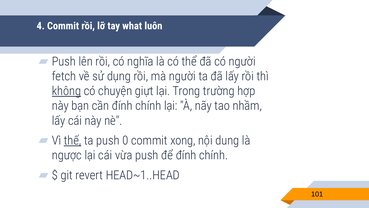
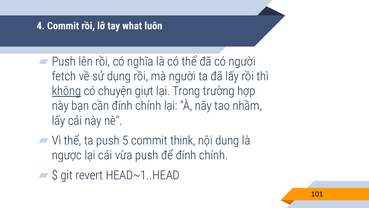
thế underline: present -> none (73, 140)
0: 0 -> 5 (125, 140)
xong: xong -> think (183, 140)
